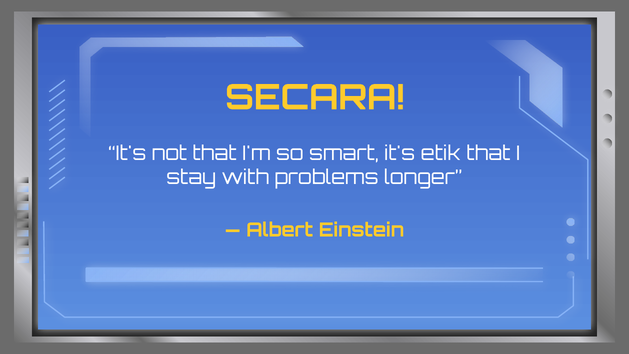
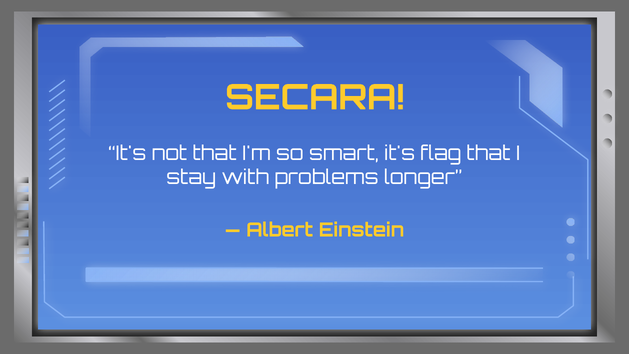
etik: etik -> flag (441, 154)
